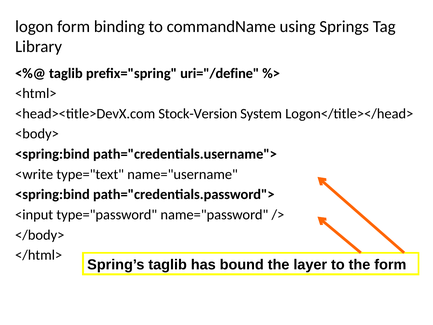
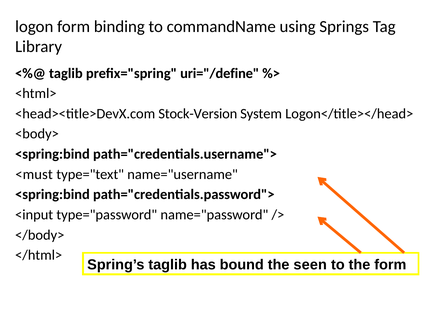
<write: <write -> <must (34, 174)
layer: layer -> seen (310, 264)
